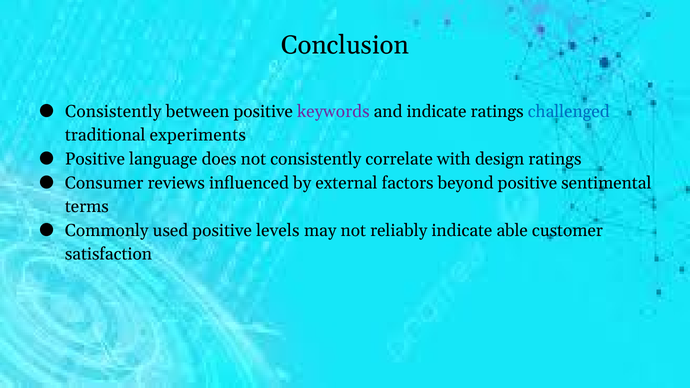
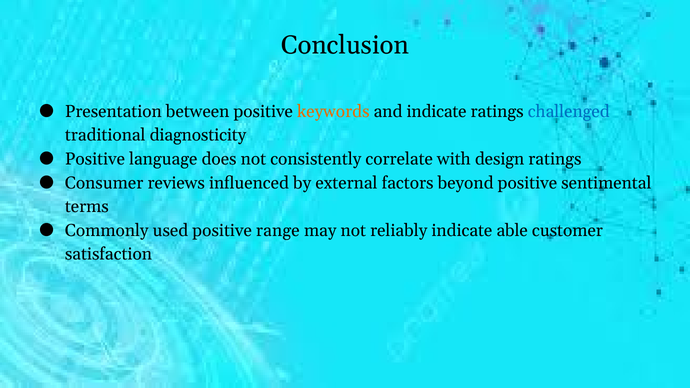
Consistently: Consistently -> Presentation (113, 111)
keywords colour: purple -> orange (333, 111)
experiments: experiments -> diagnosticity (198, 135)
levels: levels -> range (278, 230)
